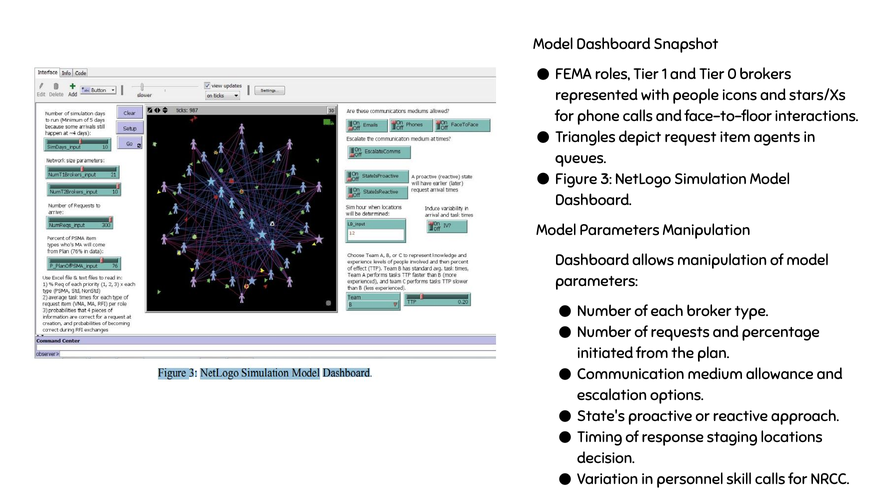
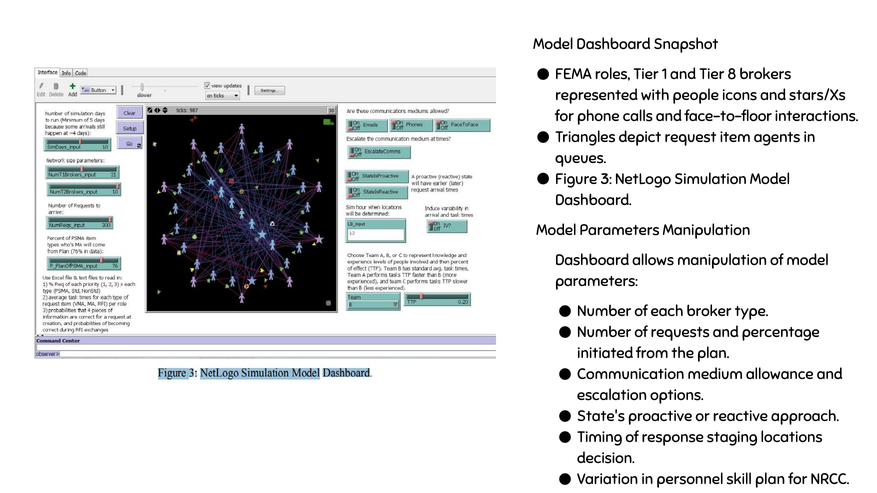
0: 0 -> 8 (732, 74)
skill calls: calls -> plan (770, 479)
